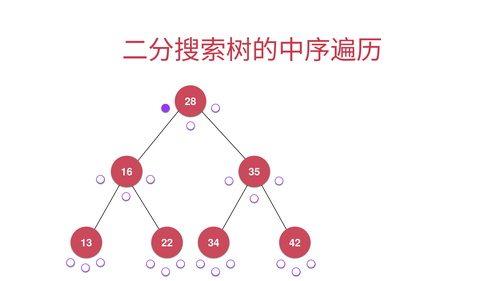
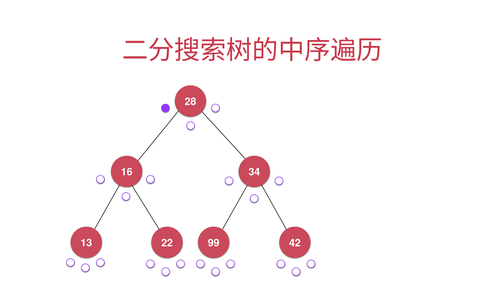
35: 35 -> 34 (254, 172)
34: 34 -> 99 (214, 243)
